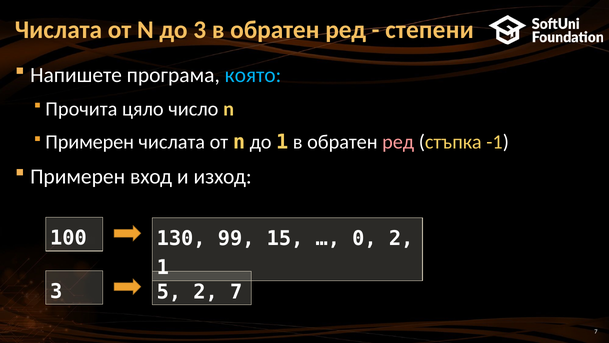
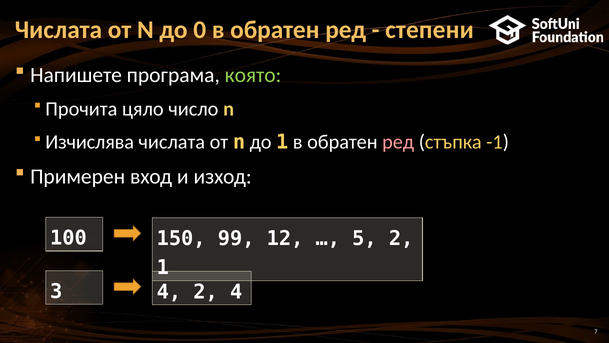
до 3: 3 -> 0 (200, 30)
която colour: light blue -> light green (253, 75)
Примерен: Примерен -> Изчислява (90, 142)
130: 130 -> 150 (181, 238)
15: 15 -> 12 (285, 238)
0: 0 -> 5 (364, 238)
3 5: 5 -> 4 (169, 292)
2 7: 7 -> 4 (236, 292)
